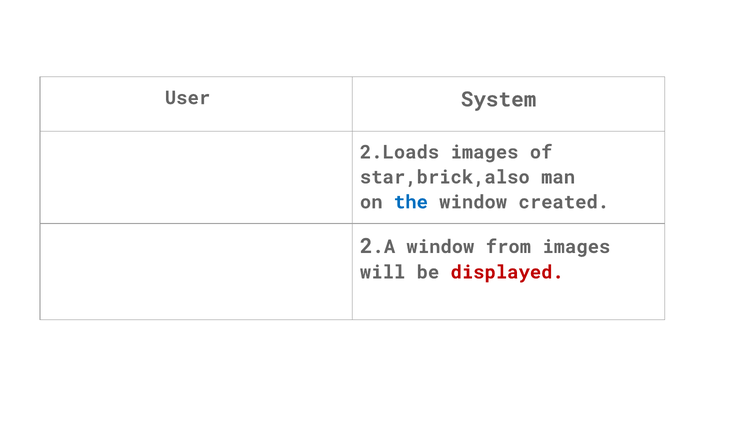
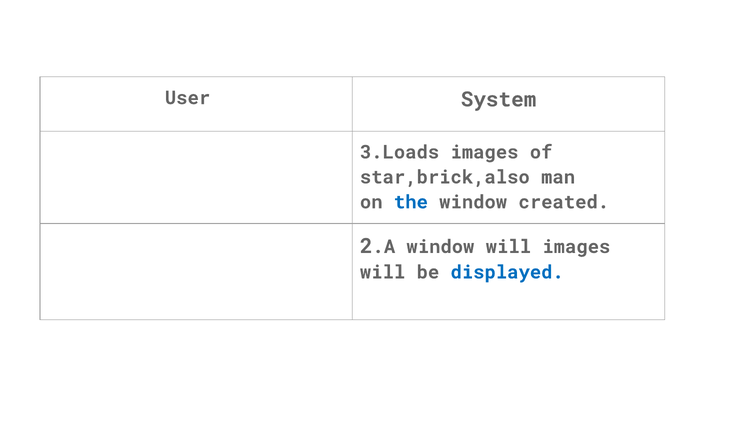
2.Loads: 2.Loads -> 3.Loads (400, 152)
window from: from -> will (508, 247)
displayed colour: red -> blue (507, 272)
